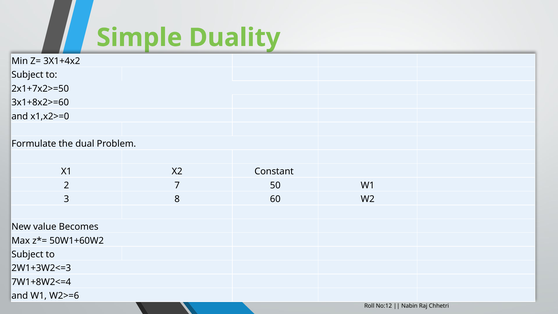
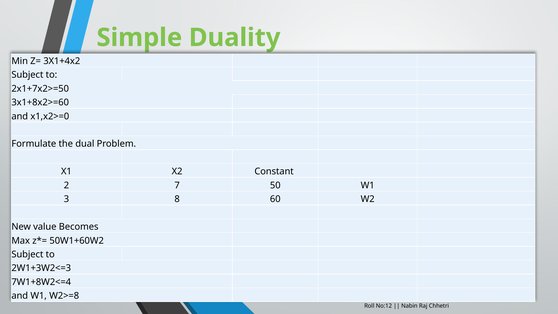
W2>=6: W2>=6 -> W2>=8 (64, 296)
